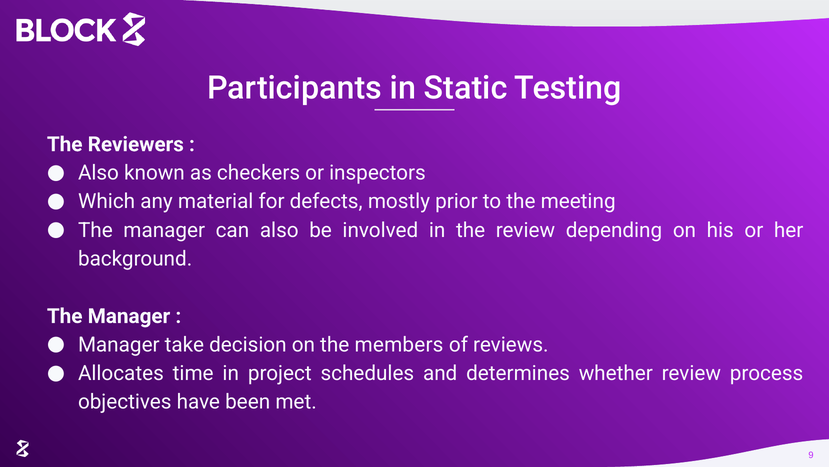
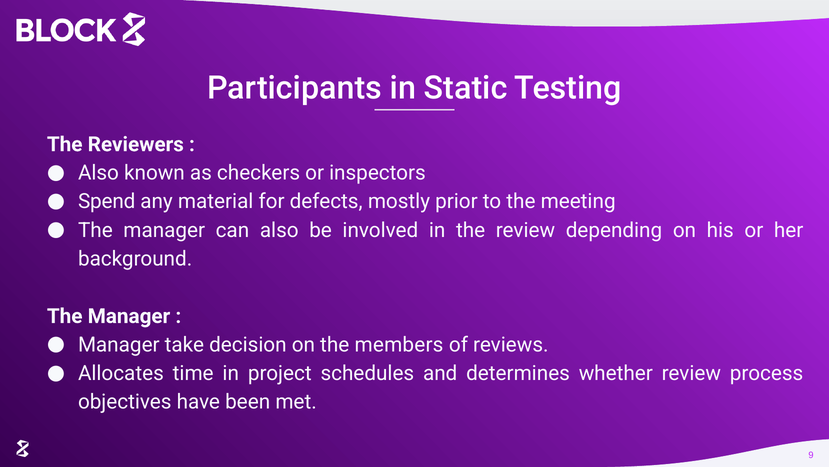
Which: Which -> Spend (107, 201)
